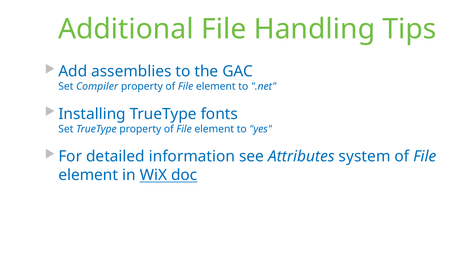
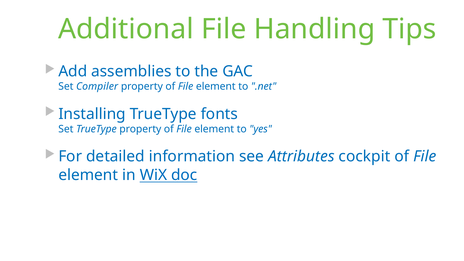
system: system -> cockpit (365, 156)
